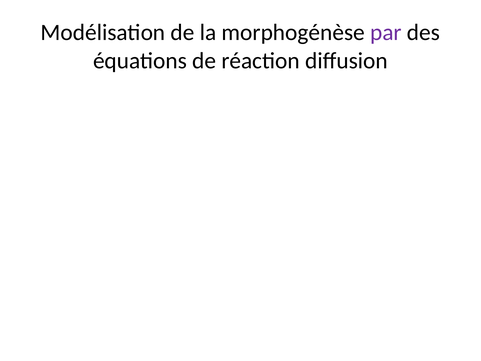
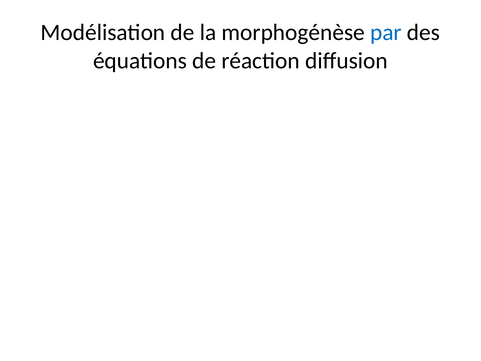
par colour: purple -> blue (386, 33)
